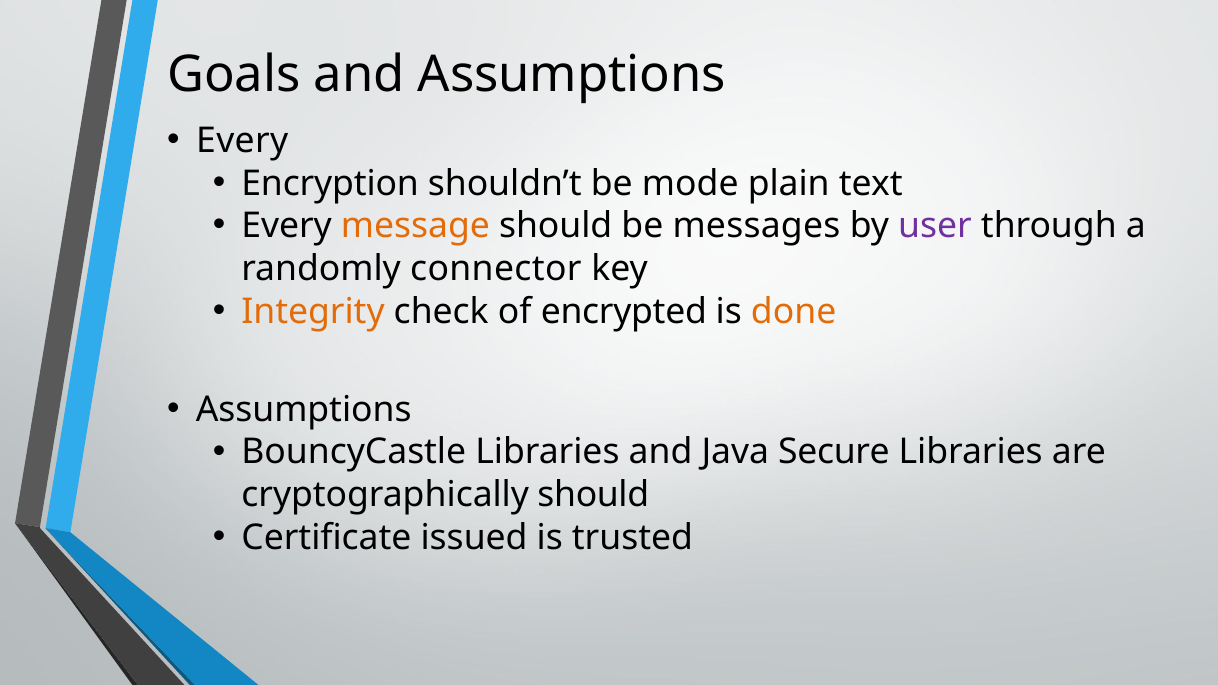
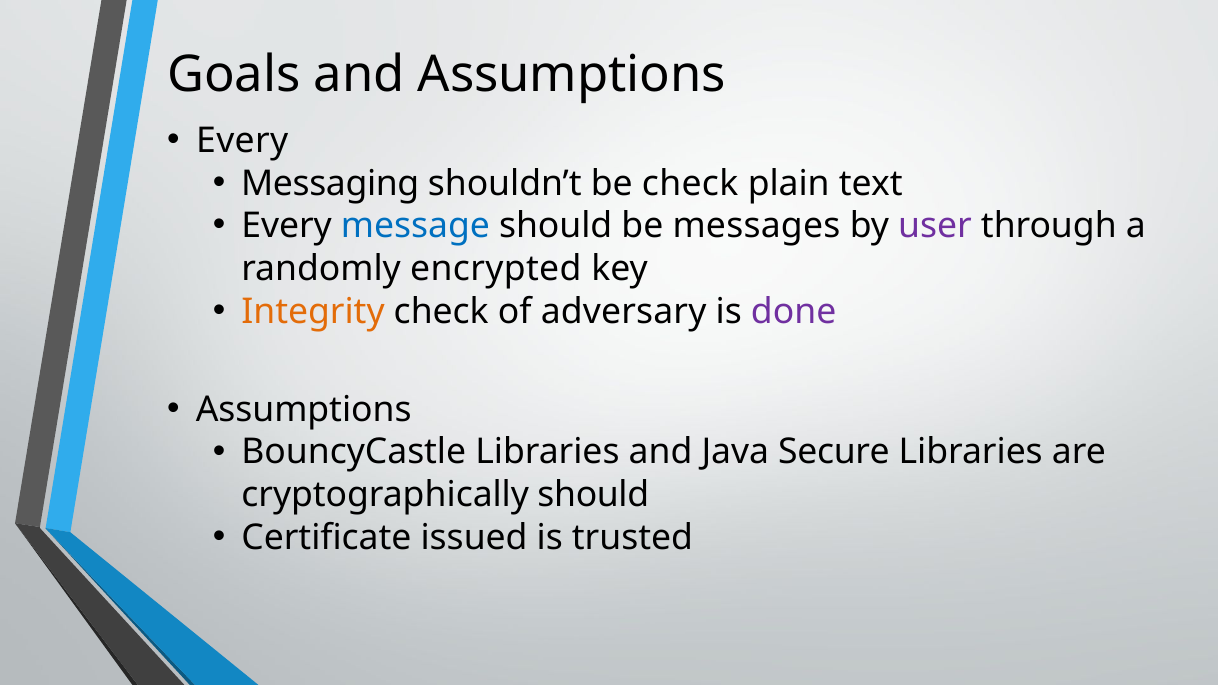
Encryption: Encryption -> Messaging (330, 183)
be mode: mode -> check (690, 183)
message colour: orange -> blue (415, 226)
connector: connector -> encrypted (496, 269)
encrypted: encrypted -> adversary (624, 311)
done colour: orange -> purple (794, 311)
